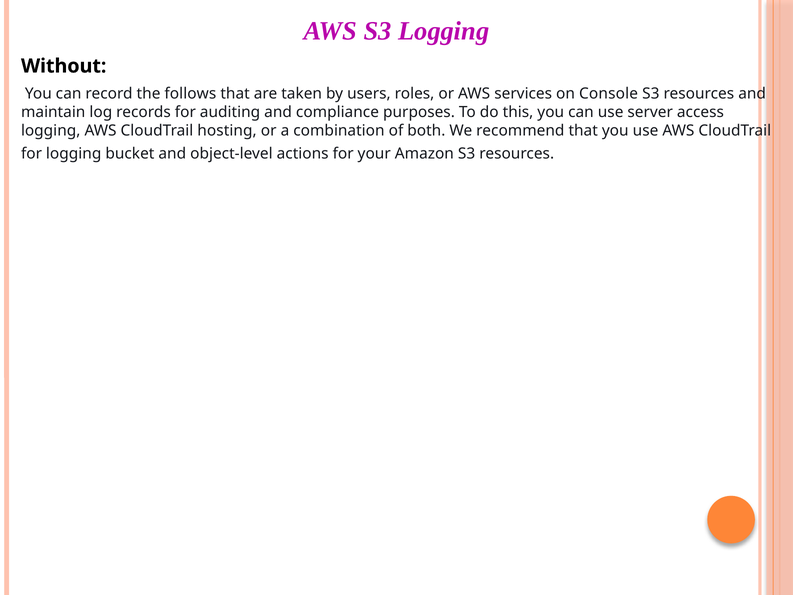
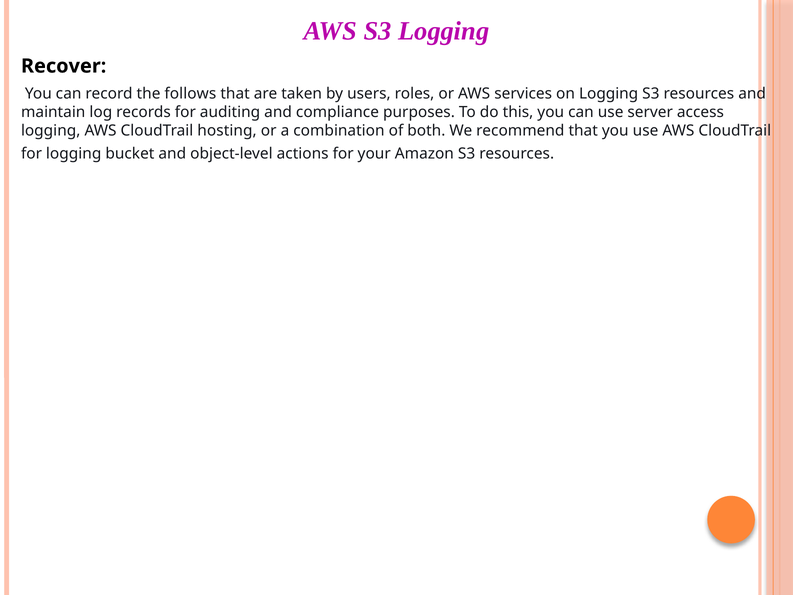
Without: Without -> Recover (64, 66)
on Console: Console -> Logging (609, 94)
